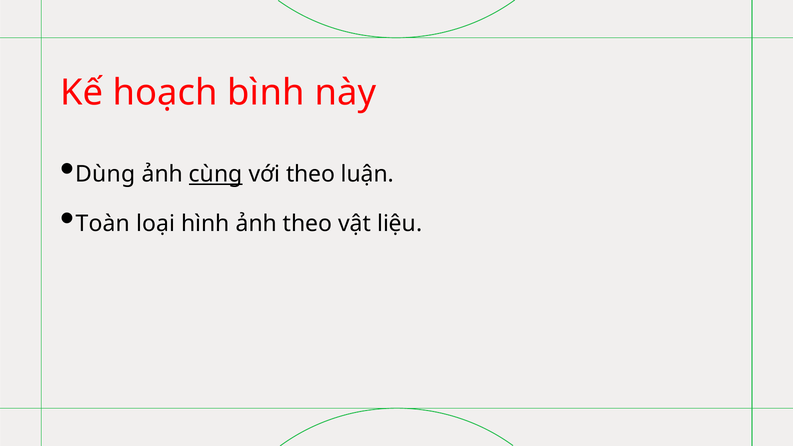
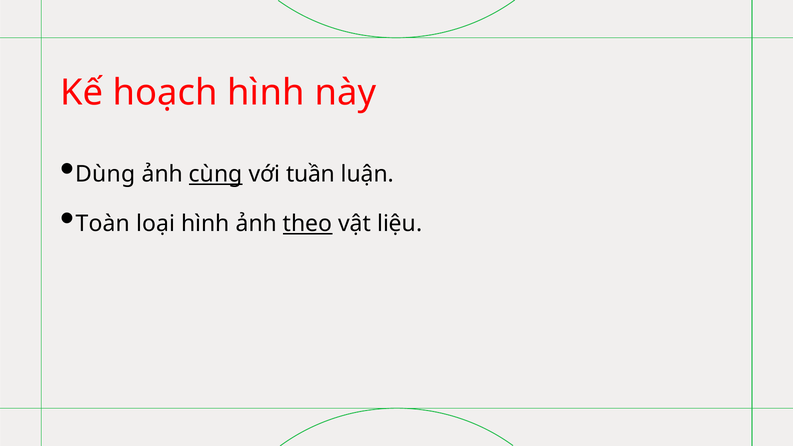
hoạch bình: bình -> hình (266, 93)
với theo: theo -> tuần (311, 174)
theo underline: none -> present (308, 224)
